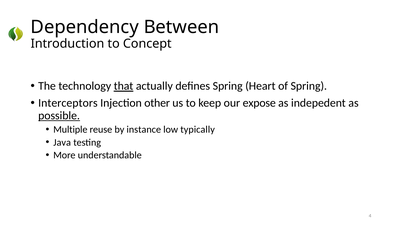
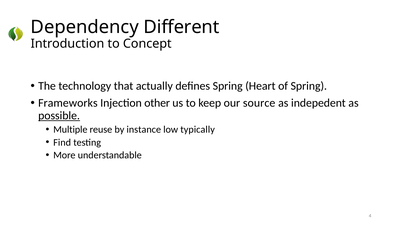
Between: Between -> Different (182, 27)
that underline: present -> none (124, 86)
Interceptors: Interceptors -> Frameworks (68, 103)
expose: expose -> source (259, 103)
Java: Java -> Find (62, 142)
